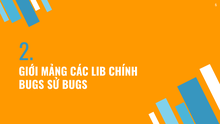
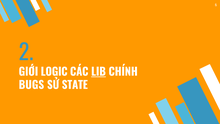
MẢNG: MẢNG -> LOGIC (54, 72)
LIB underline: none -> present (98, 72)
SỬ BUGS: BUGS -> STATE (75, 85)
